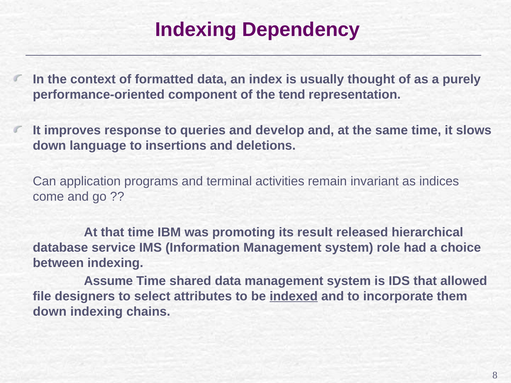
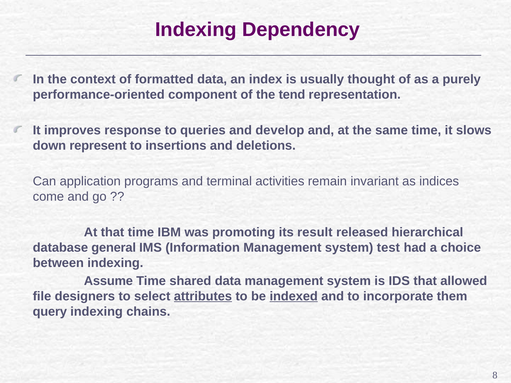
language: language -> represent (98, 146)
service: service -> general (114, 248)
role: role -> test (388, 248)
attributes underline: none -> present (203, 296)
down: down -> query (50, 312)
